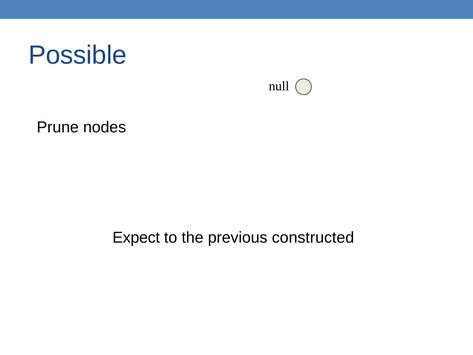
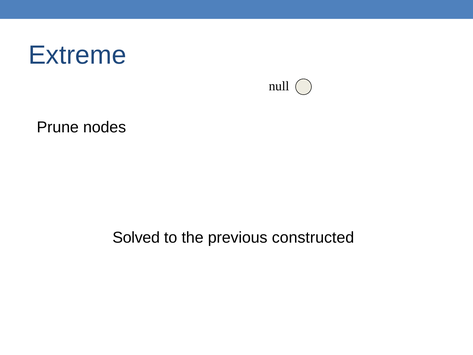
Possible: Possible -> Extreme (77, 55)
Expect: Expect -> Solved (136, 238)
